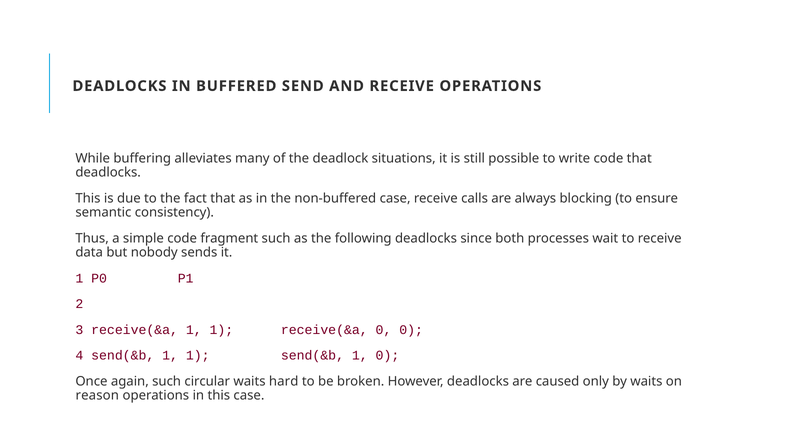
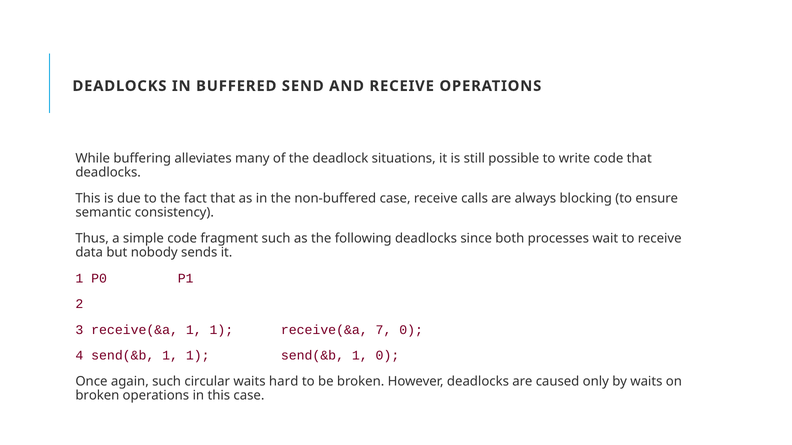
receive(&a 0: 0 -> 7 (384, 330)
reason: reason -> broken (97, 396)
